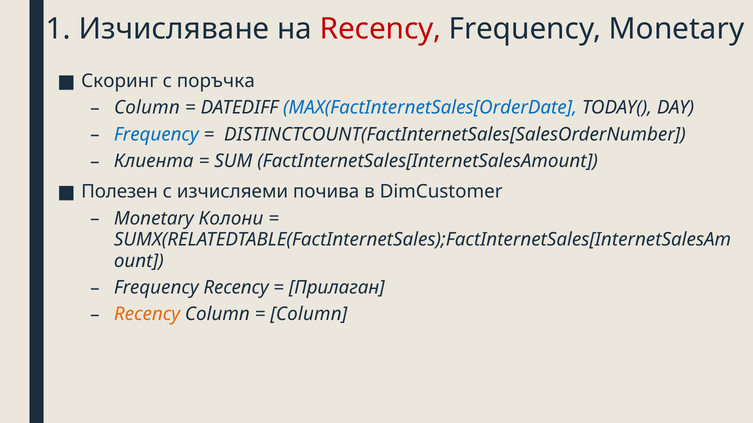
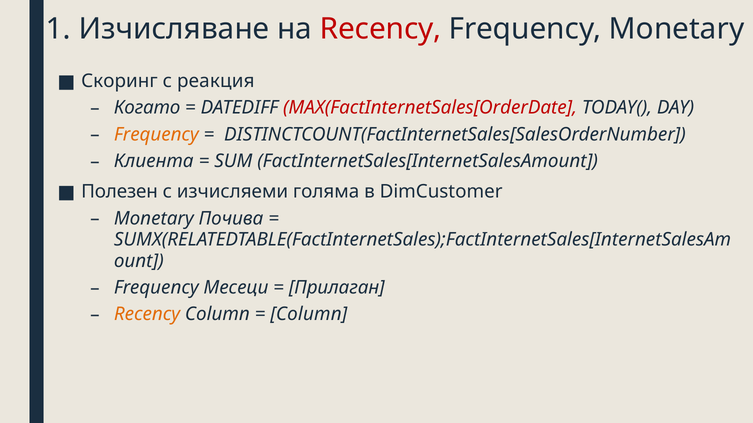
поръчка: поръчка -> реакция (216, 81)
Column: Column -> Когато (147, 108)
MAX(FactInternetSales[OrderDate colour: blue -> red (430, 108)
Frequency colour: blue -> orange (156, 135)
почива: почива -> голяма (326, 192)
Колони: Колони -> Почива (231, 219)
Frequency Recency: Recency -> Месеци (236, 288)
